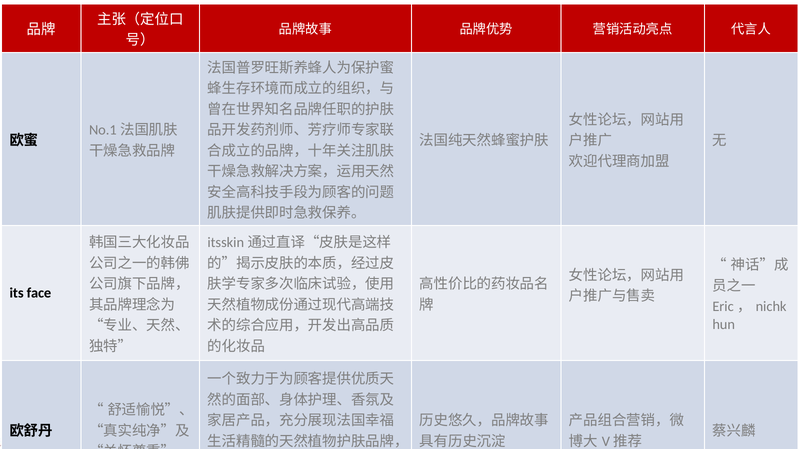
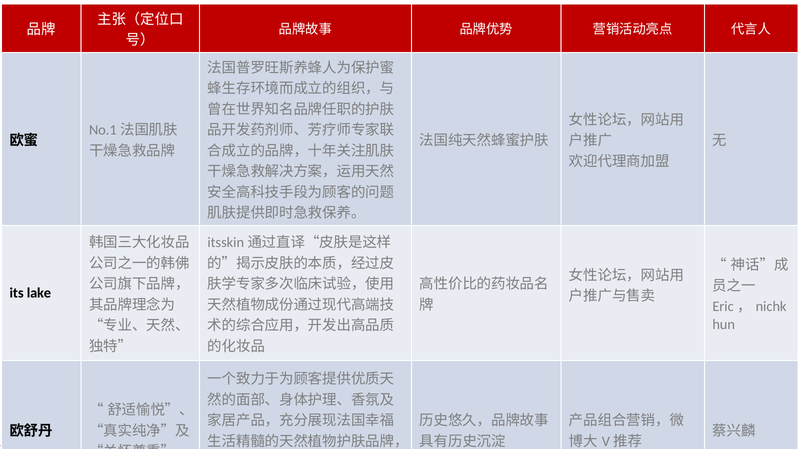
face: face -> lake (39, 293)
